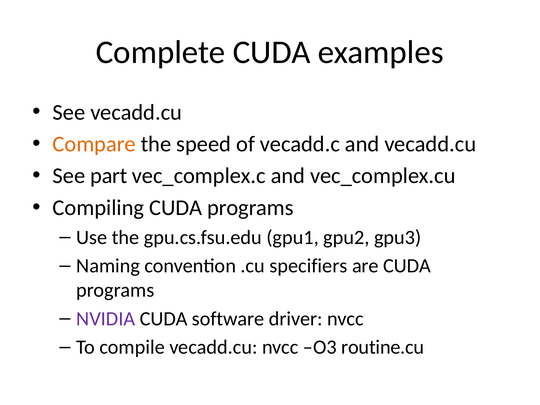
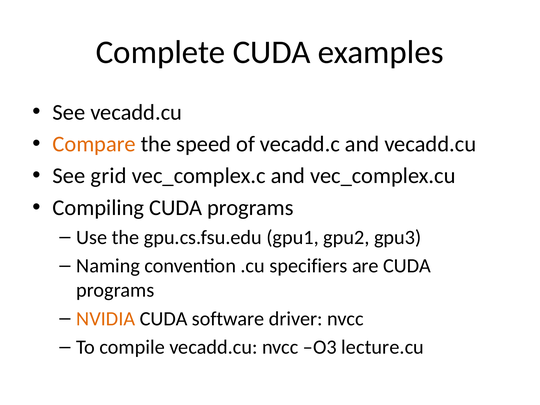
part: part -> grid (109, 176)
NVIDIA colour: purple -> orange (106, 319)
routine.cu: routine.cu -> lecture.cu (383, 347)
